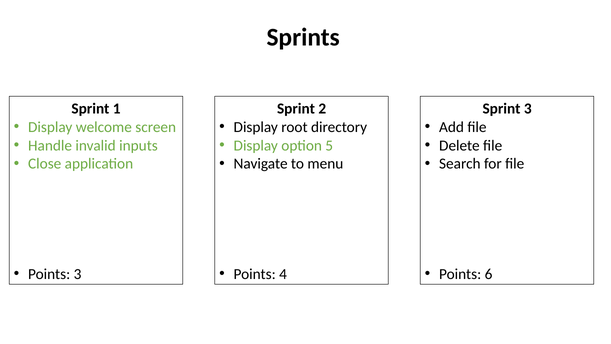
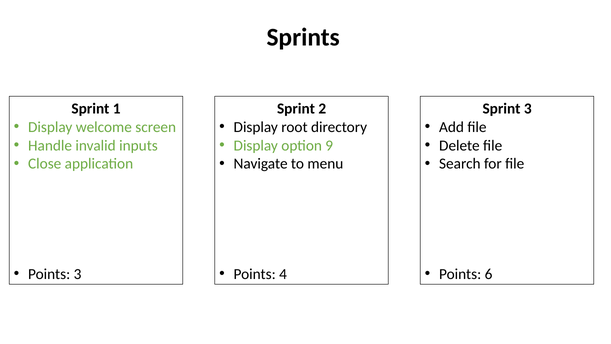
5: 5 -> 9 (329, 145)
